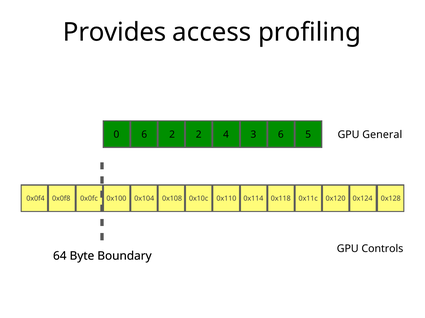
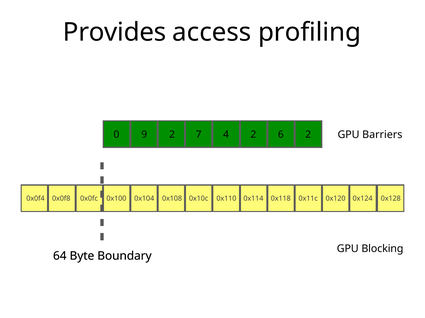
0 6: 6 -> 9 (144, 135)
2 2: 2 -> 7 (199, 135)
4 3: 3 -> 2 (253, 135)
6 5: 5 -> 2 (308, 135)
General: General -> Barriers (382, 135)
Controls: Controls -> Blocking (382, 249)
